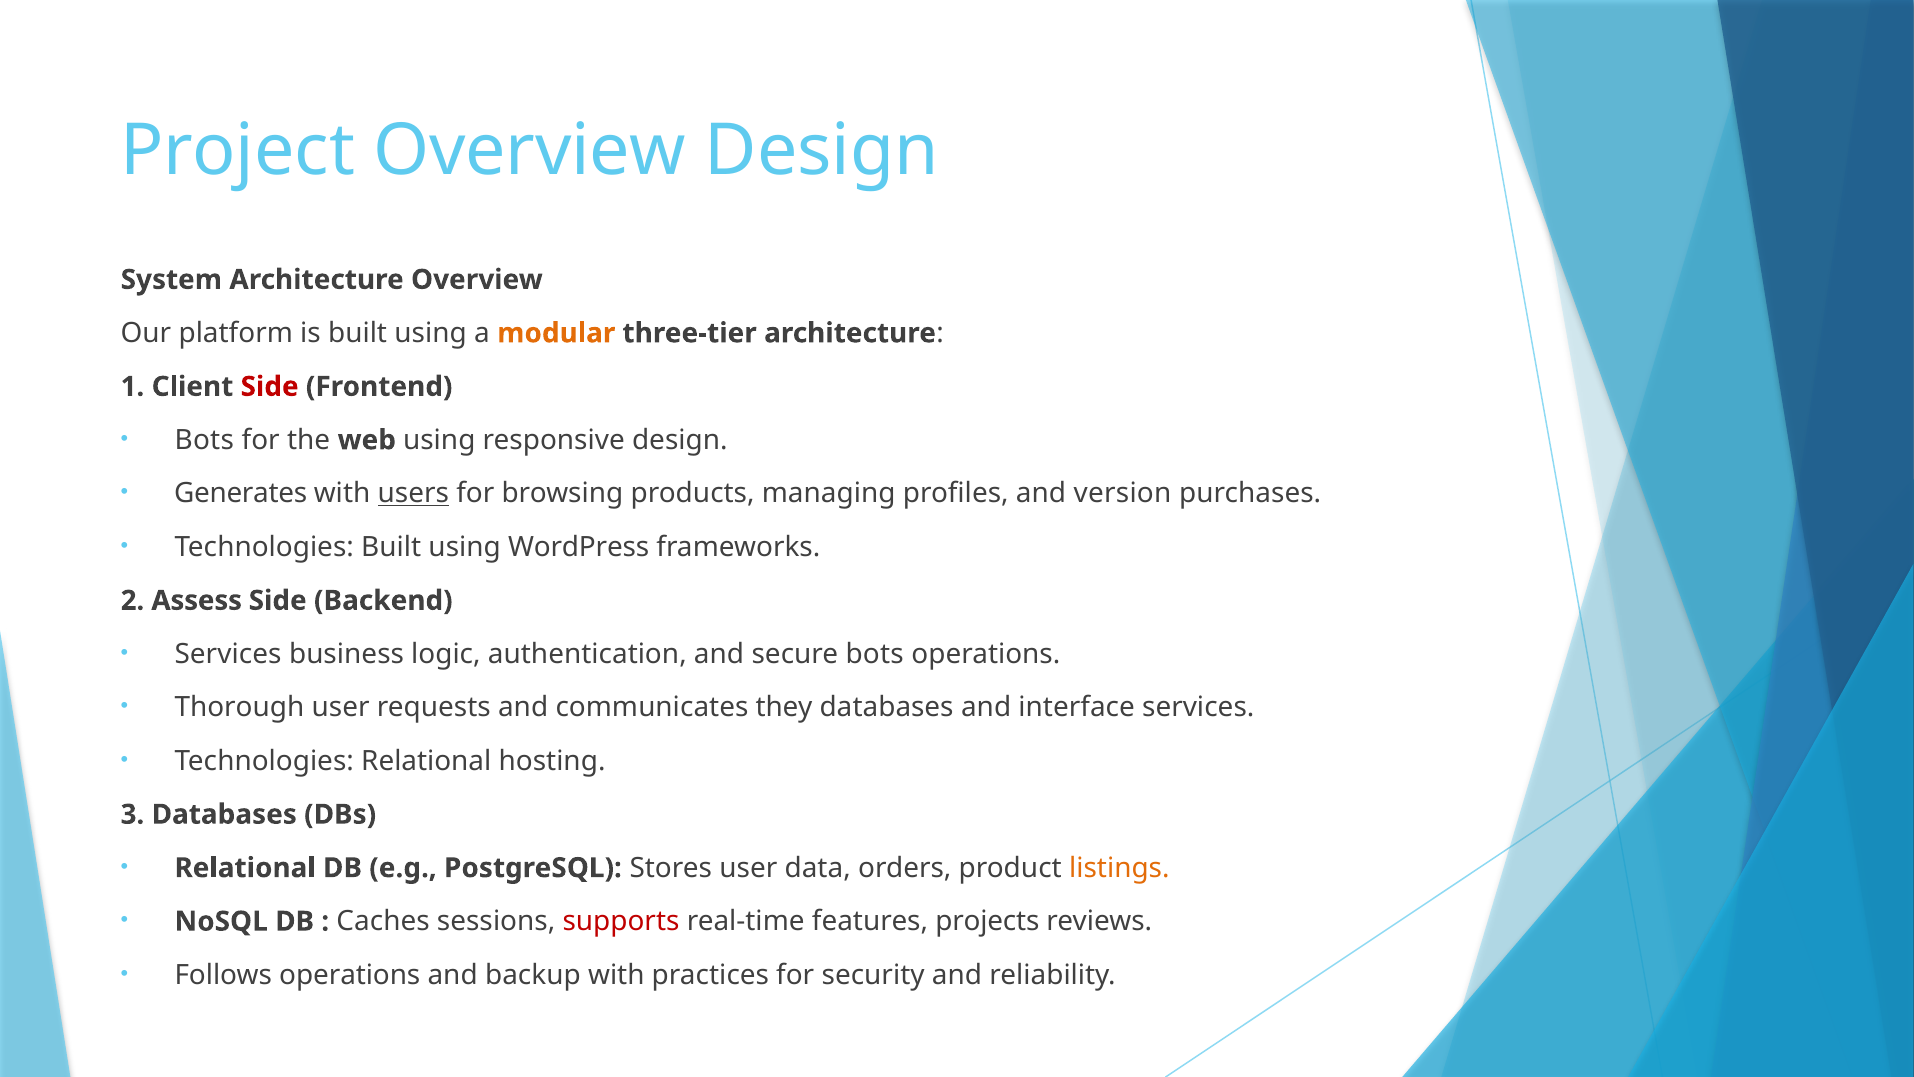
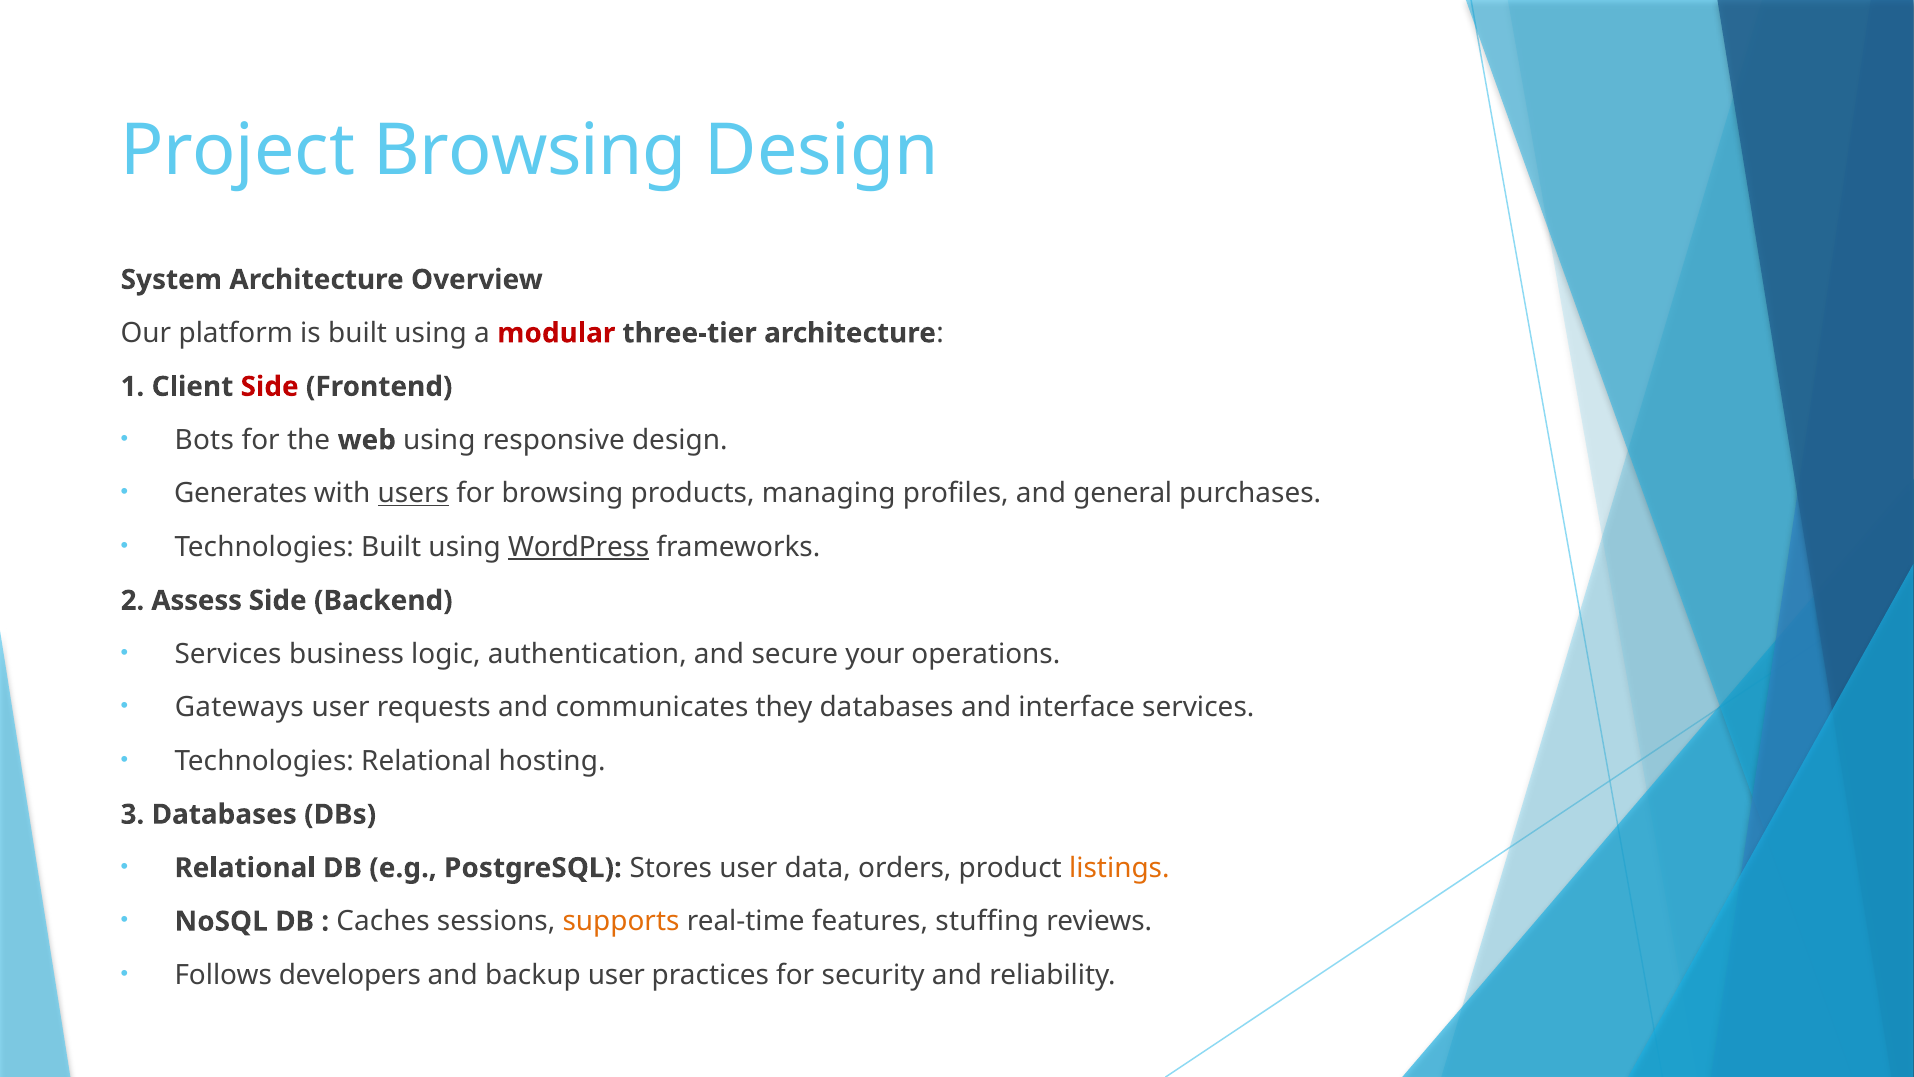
Project Overview: Overview -> Browsing (530, 151)
modular colour: orange -> red (556, 333)
version: version -> general (1123, 493)
WordPress underline: none -> present (579, 547)
secure bots: bots -> your (875, 654)
Thorough: Thorough -> Gateways (239, 707)
supports colour: red -> orange (621, 921)
projects: projects -> stuffing (987, 921)
Follows operations: operations -> developers (350, 975)
backup with: with -> user (616, 975)
